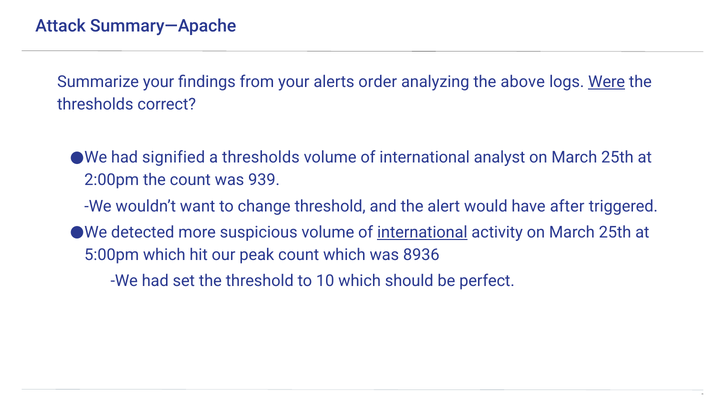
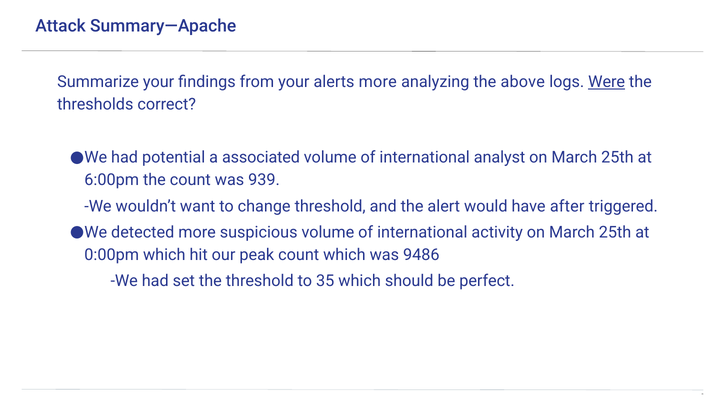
alerts order: order -> more (378, 82)
signified: signified -> potential (174, 158)
a thresholds: thresholds -> associated (261, 158)
2:00pm: 2:00pm -> 6:00pm (112, 180)
international underline: present -> none (422, 232)
5:00pm: 5:00pm -> 0:00pm (112, 255)
8936: 8936 -> 9486 (421, 255)
to 10: 10 -> 35 (325, 281)
